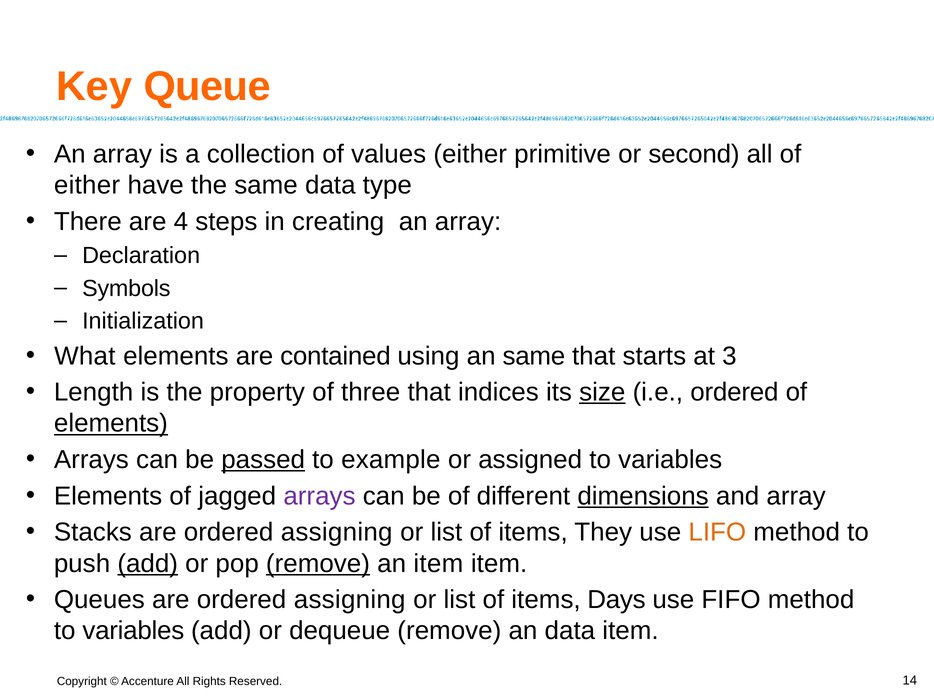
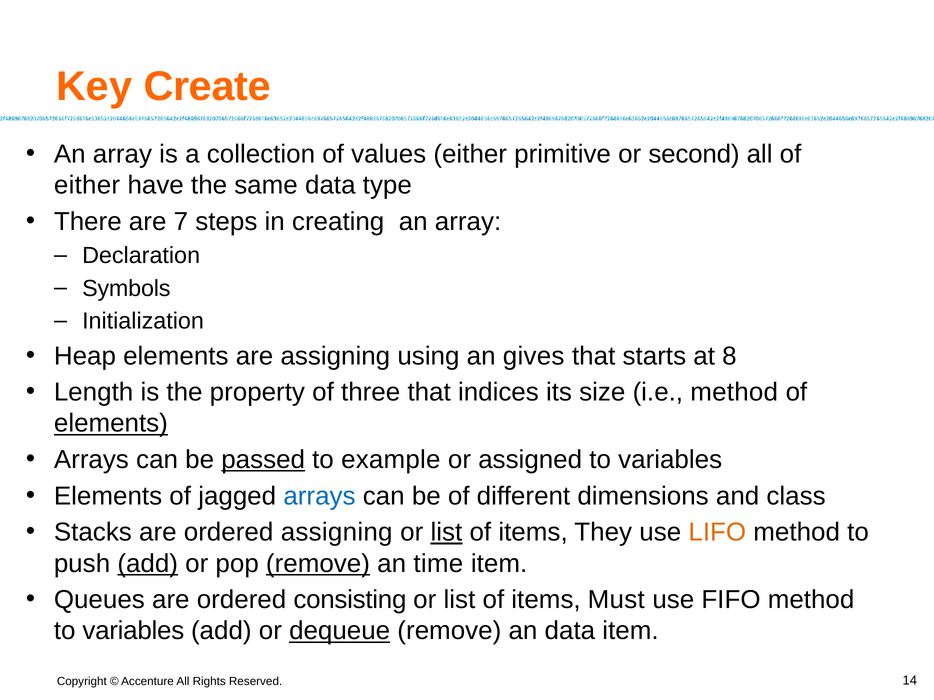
Queue: Queue -> Create (207, 87)
4: 4 -> 7 (181, 222)
What: What -> Heap (85, 356)
are contained: contained -> assigning (335, 356)
an same: same -> gives (534, 356)
3: 3 -> 8 (729, 356)
size underline: present -> none (602, 393)
i.e ordered: ordered -> method (734, 393)
arrays colour: purple -> blue (319, 496)
dimensions underline: present -> none (643, 496)
and array: array -> class (796, 496)
list underline: none -> present (446, 533)
an item: item -> time (438, 564)
Queues are ordered assigning: assigning -> consisting (350, 600)
Days: Days -> Must (616, 600)
dequeue underline: none -> present (340, 631)
